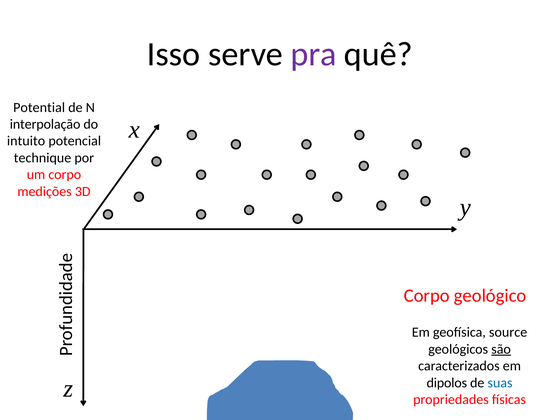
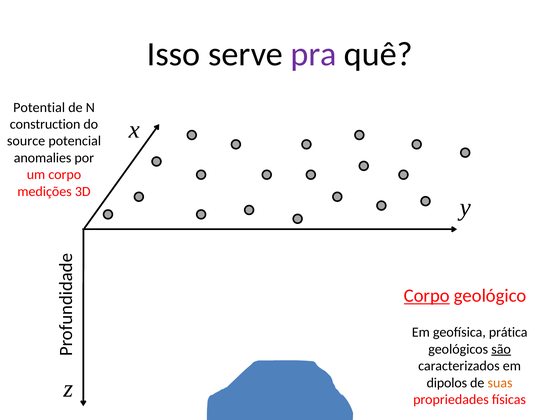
interpolação: interpolação -> construction (45, 124)
intuito: intuito -> source (26, 141)
technique: technique -> anomalies (43, 158)
Corpo underline: none -> present (427, 296)
source: source -> prática (508, 332)
suas colour: blue -> orange (500, 383)
